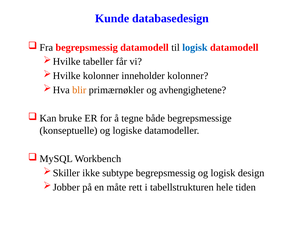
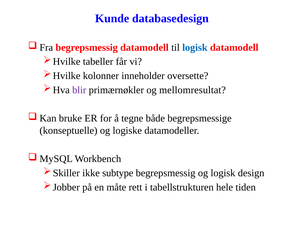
inneholder kolonner: kolonner -> oversette (188, 76)
blir colour: orange -> purple (79, 90)
avhengighetene: avhengighetene -> mellomresultat (193, 90)
